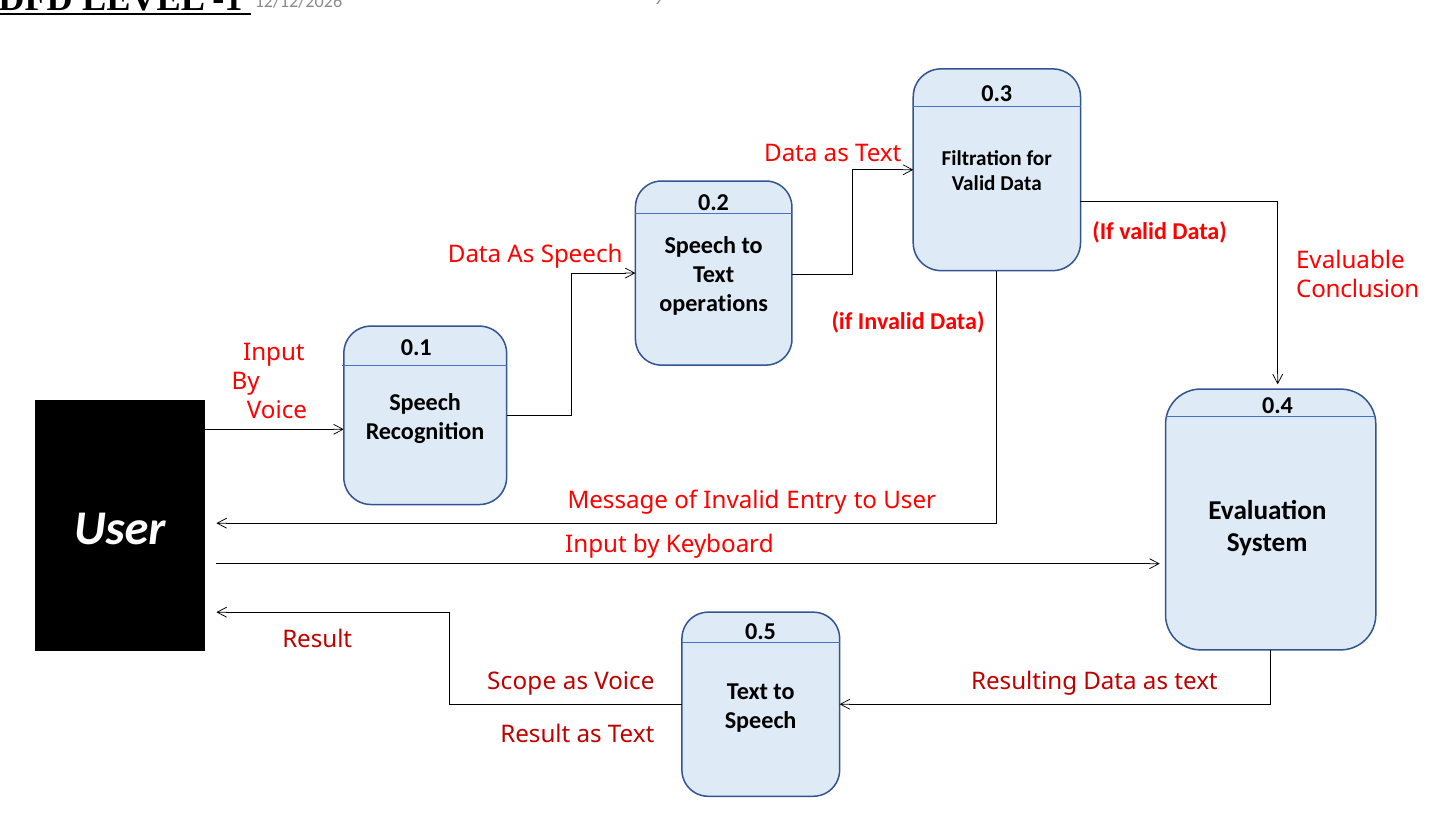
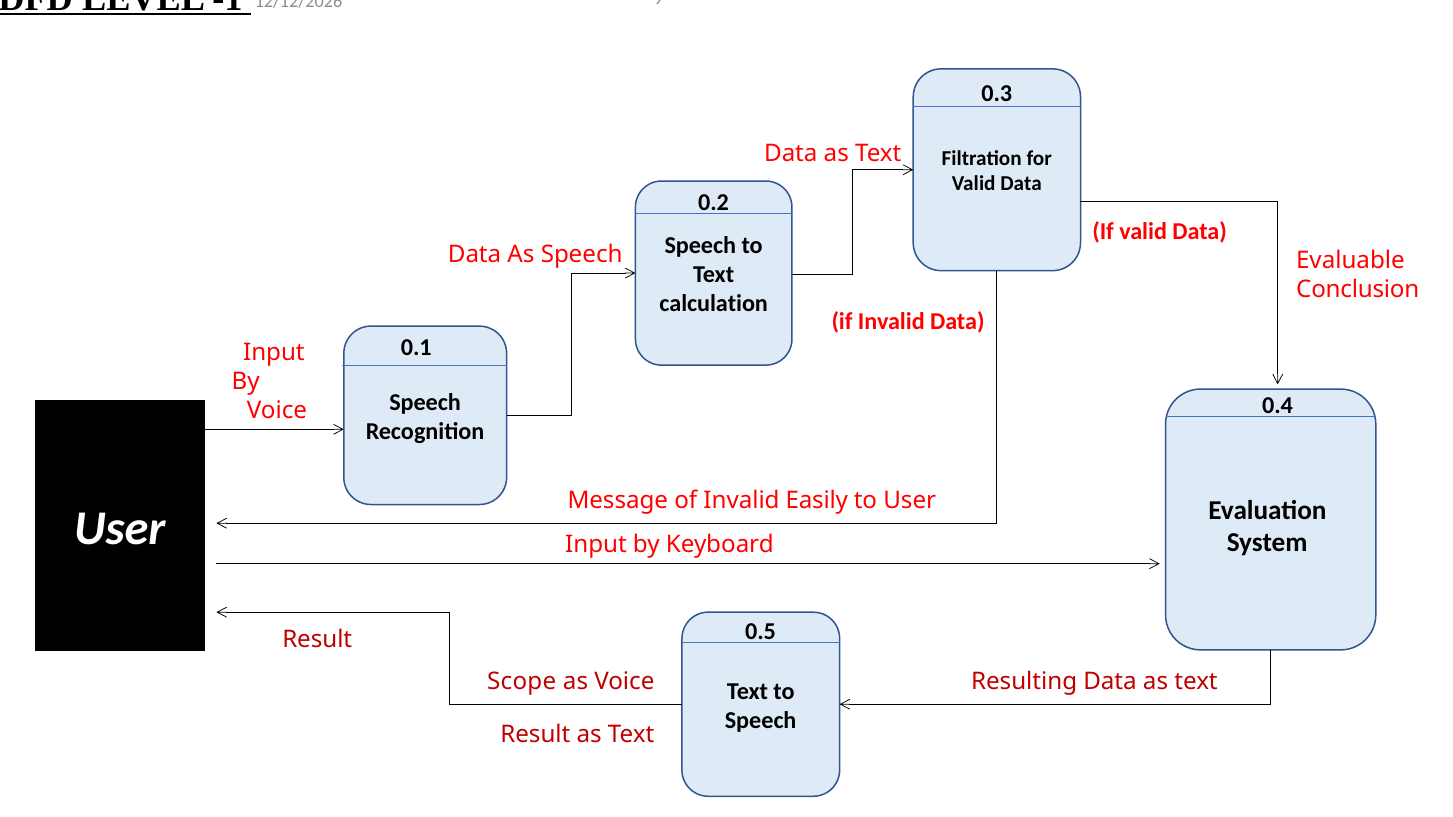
operations: operations -> calculation (714, 304)
Entry: Entry -> Easily (817, 501)
